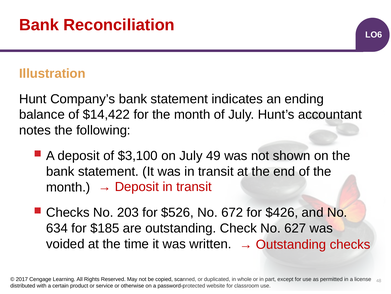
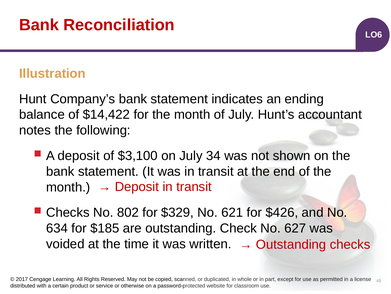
49: 49 -> 34 (213, 155)
203: 203 -> 802 (128, 212)
$526: $526 -> $329 (178, 212)
672: 672 -> 621 (232, 212)
